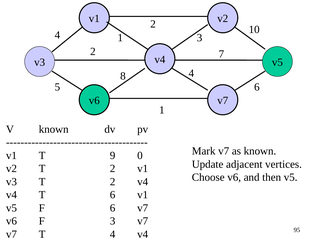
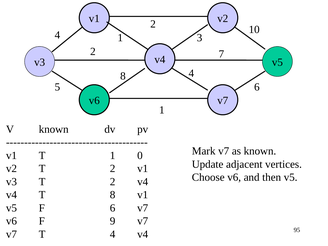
T 9: 9 -> 1 (113, 155)
T 6: 6 -> 8 (113, 195)
F 3: 3 -> 9 (113, 221)
